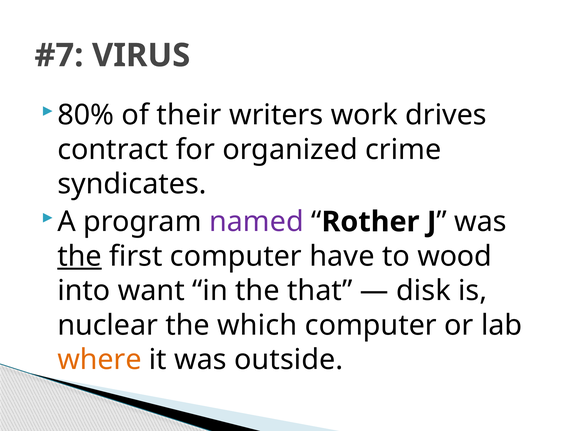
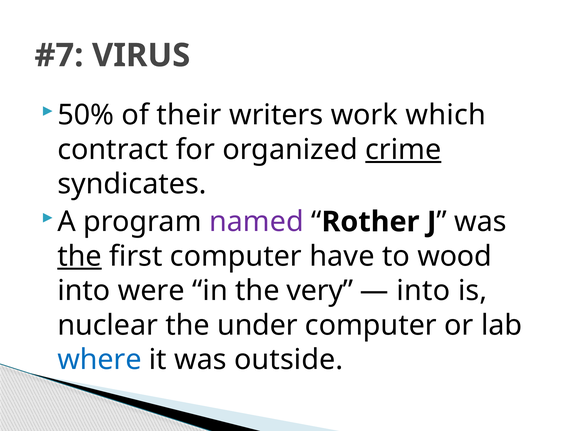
80%: 80% -> 50% (86, 115)
drives: drives -> which (446, 115)
crime underline: none -> present (403, 150)
want: want -> were (151, 291)
that: that -> very (320, 291)
disk: disk -> into (423, 291)
which: which -> under (257, 325)
where colour: orange -> blue (99, 360)
